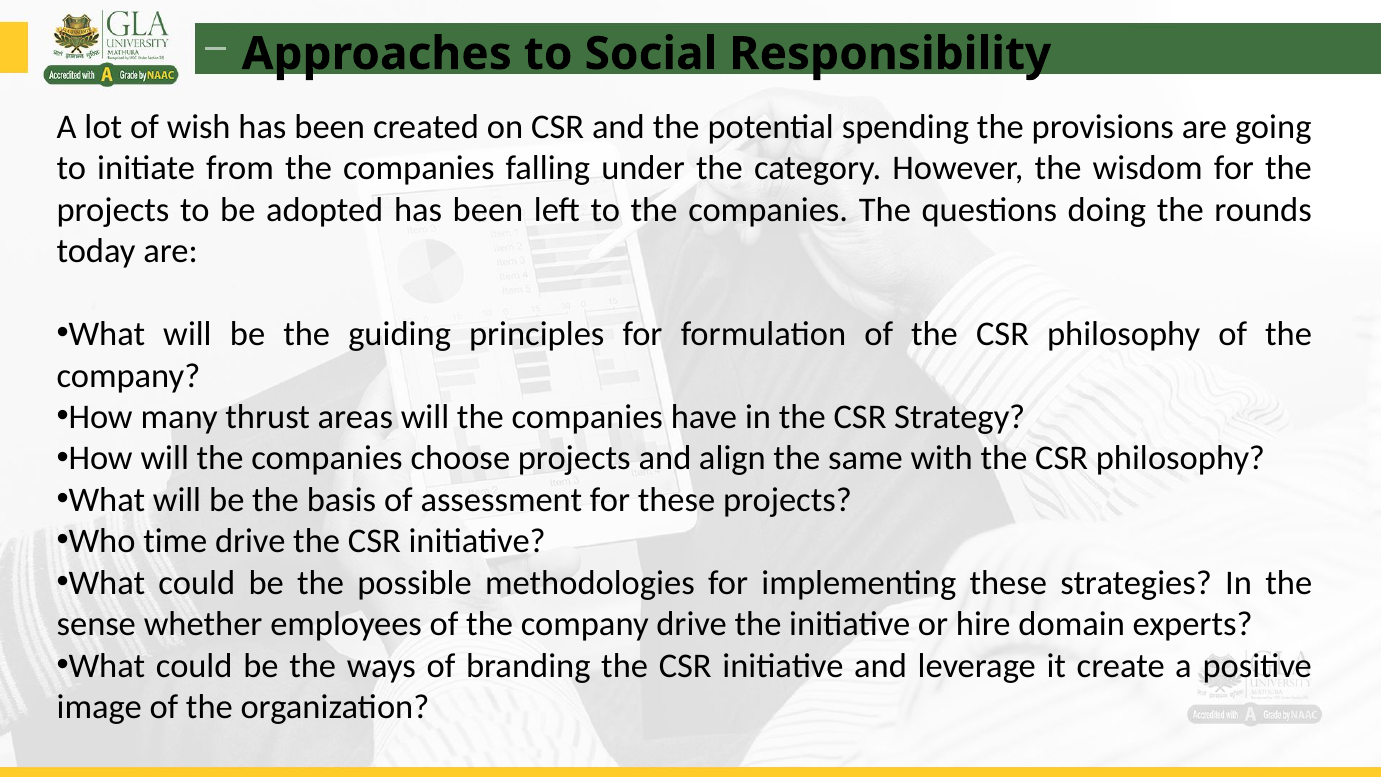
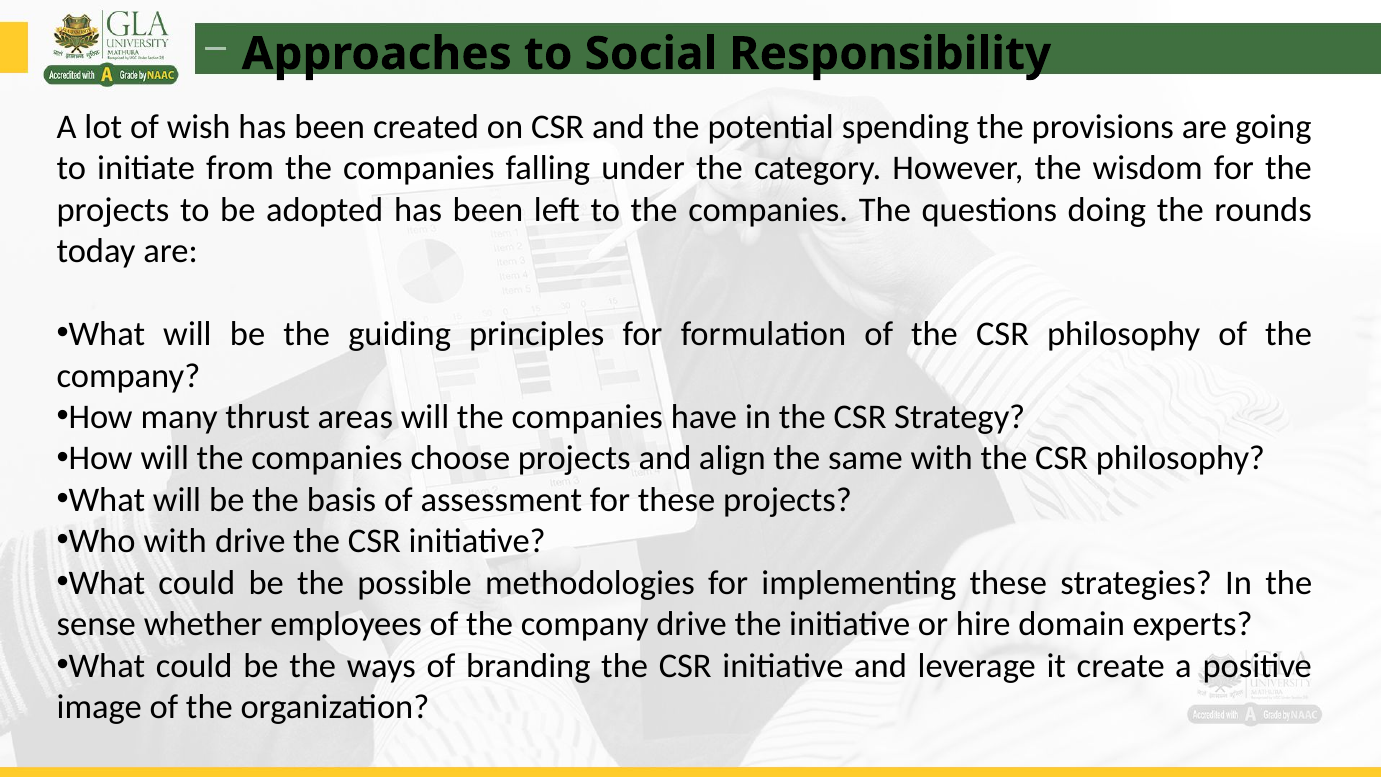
Who time: time -> with (175, 541)
